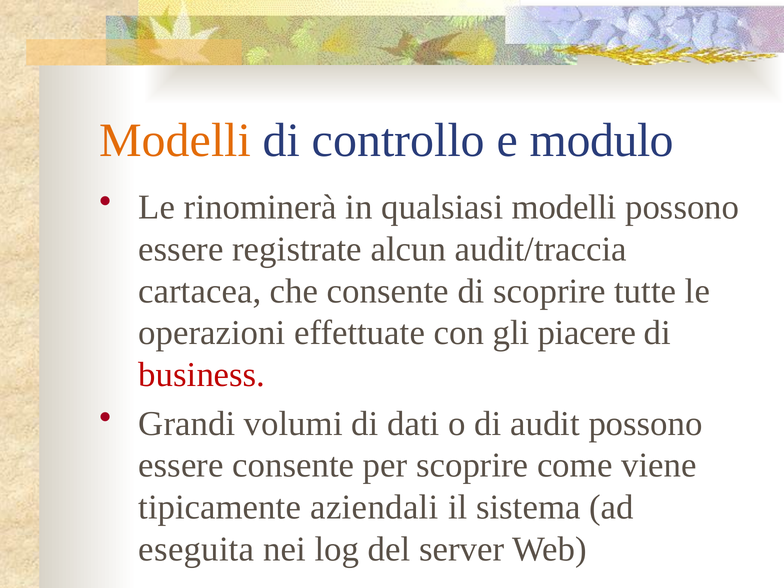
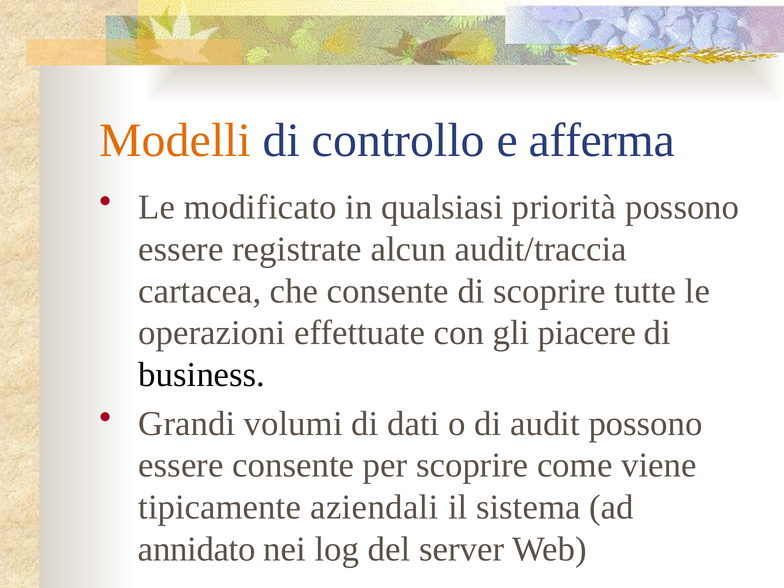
modulo: modulo -> afferma (602, 141)
rinominerà: rinominerà -> modificato (260, 207)
qualsiasi modelli: modelli -> priorità (564, 207)
business colour: red -> black (202, 375)
eseguita: eseguita -> annidato (197, 549)
